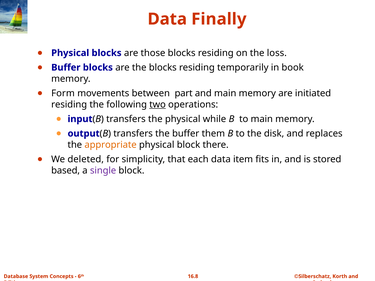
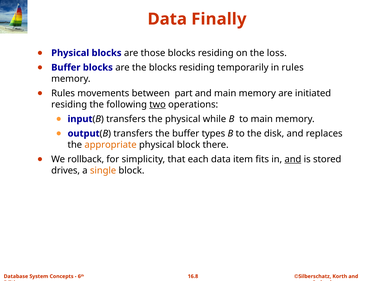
in book: book -> rules (293, 68)
Form: Form -> Rules (63, 93)
them: them -> types (213, 134)
deleted: deleted -> rollback (86, 159)
and underline: none -> present (293, 159)
based: based -> drives (66, 171)
single colour: purple -> orange (103, 171)
